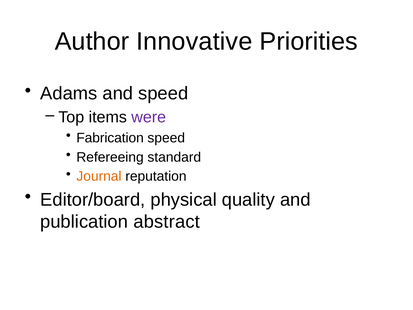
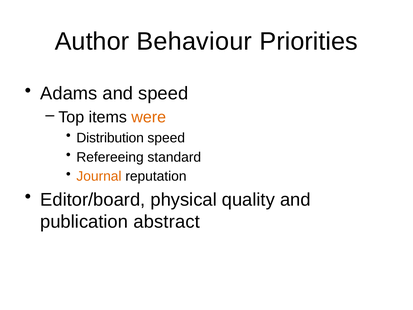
Innovative: Innovative -> Behaviour (194, 41)
were colour: purple -> orange (149, 117)
Fabrication: Fabrication -> Distribution (110, 138)
